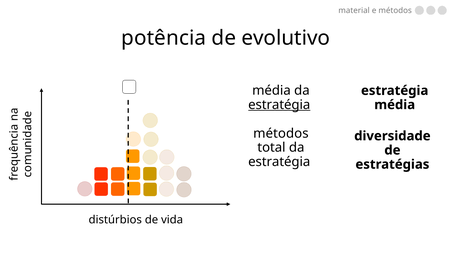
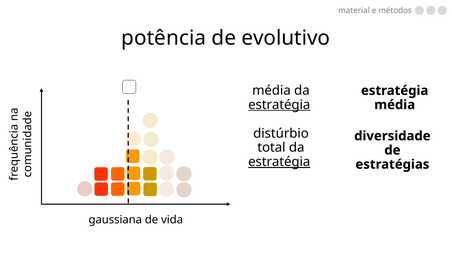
métodos: métodos -> distúrbio (281, 134)
estratégia underline: none -> present (279, 162)
distúrbios: distúrbios -> gaussiana (115, 220)
